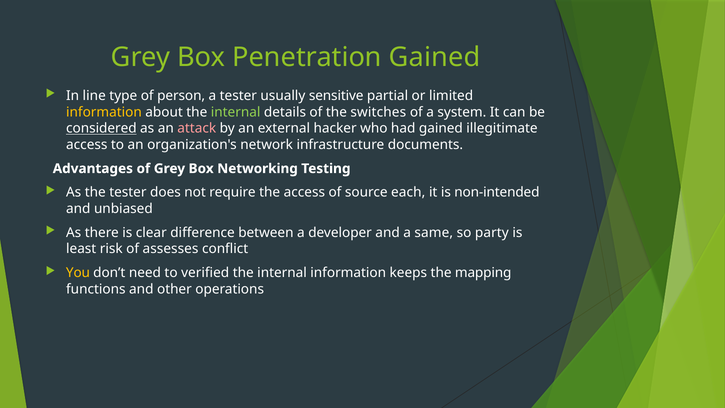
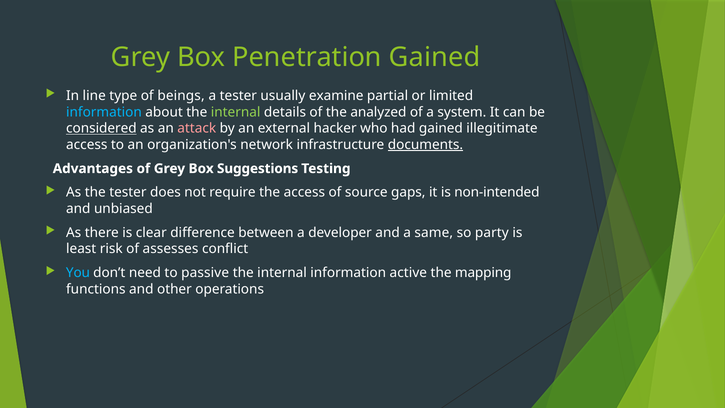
person: person -> beings (181, 96)
sensitive: sensitive -> examine (336, 96)
information colour: yellow -> light blue (104, 112)
switches: switches -> analyzed (378, 112)
documents underline: none -> present (425, 145)
Networking: Networking -> Suggestions (258, 169)
each: each -> gaps (408, 192)
You colour: yellow -> light blue (78, 273)
verified: verified -> passive (205, 273)
keeps: keeps -> active (408, 273)
